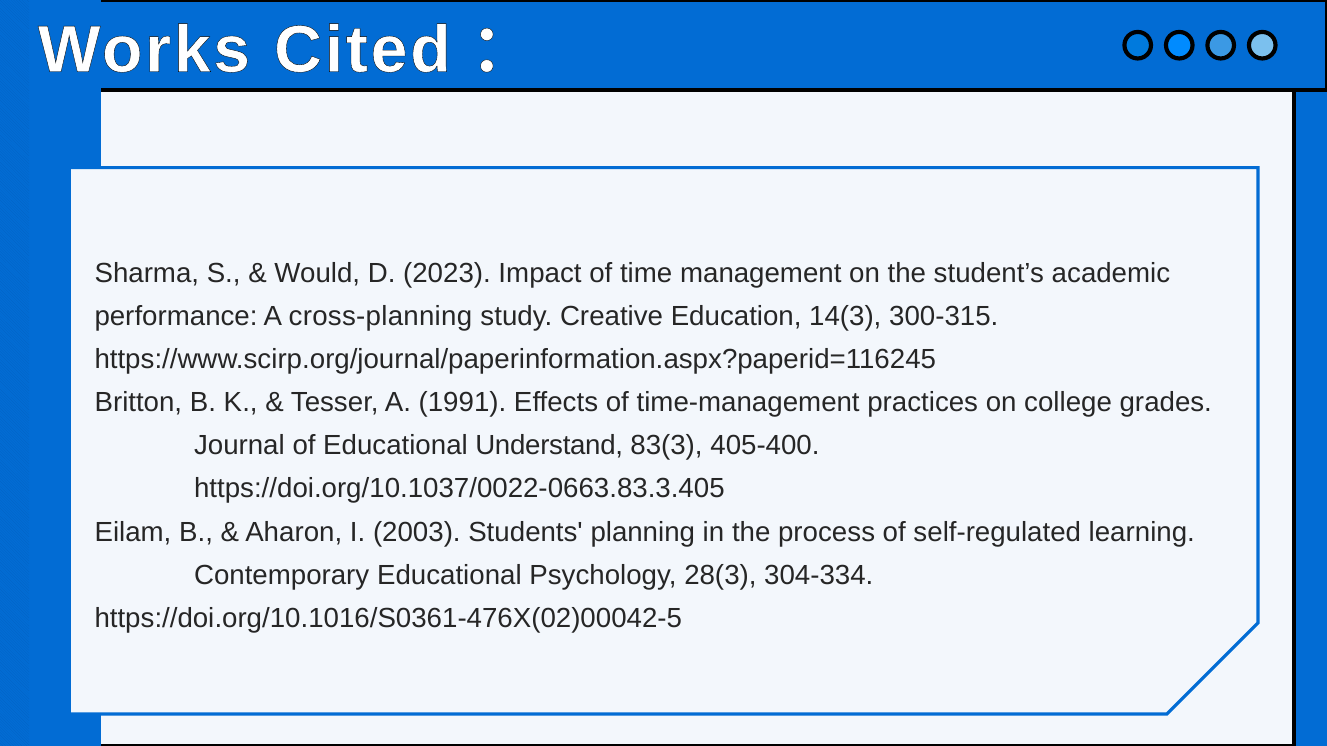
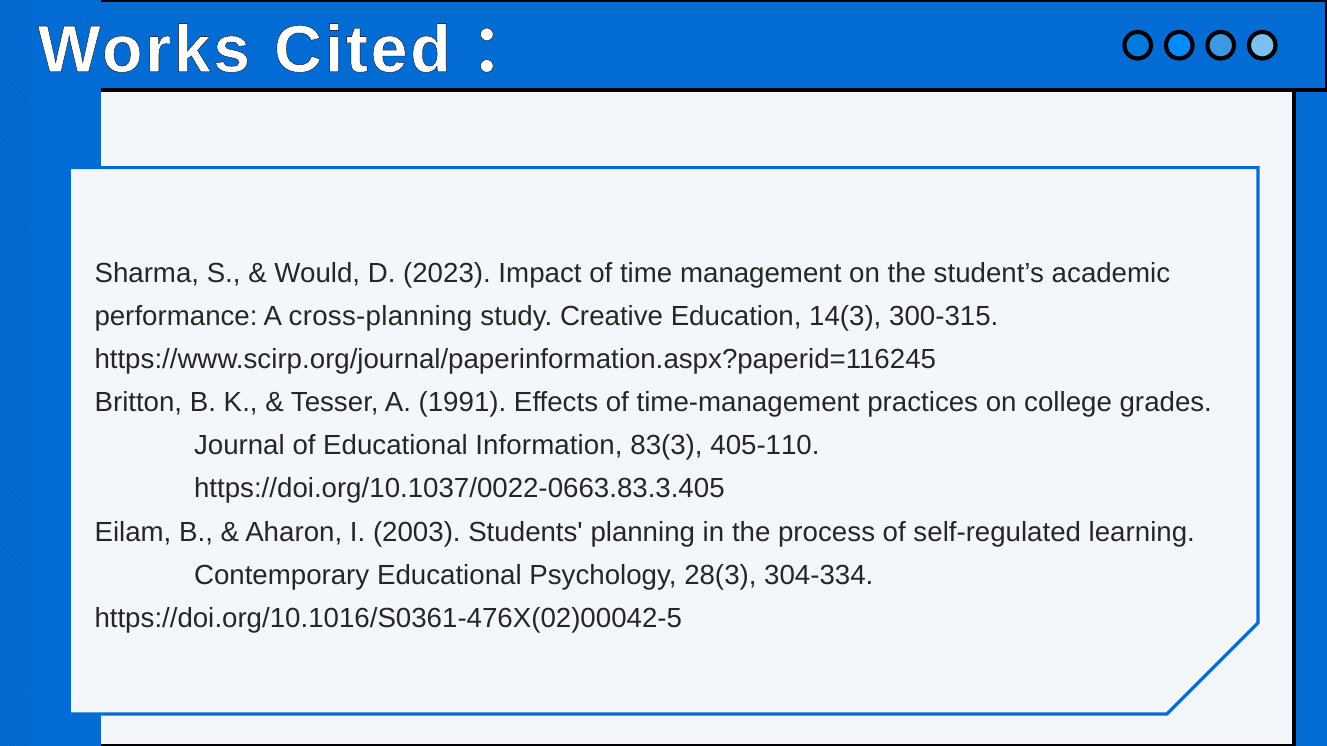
Understand: Understand -> Information (549, 446)
405-400: 405-400 -> 405-110 (765, 446)
